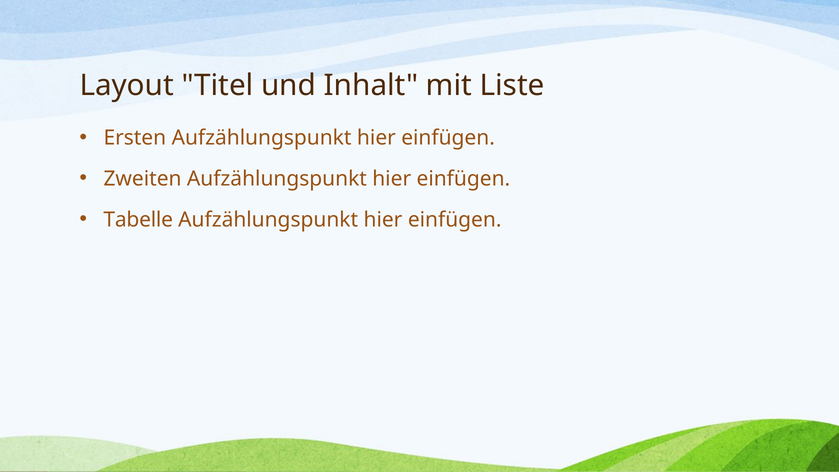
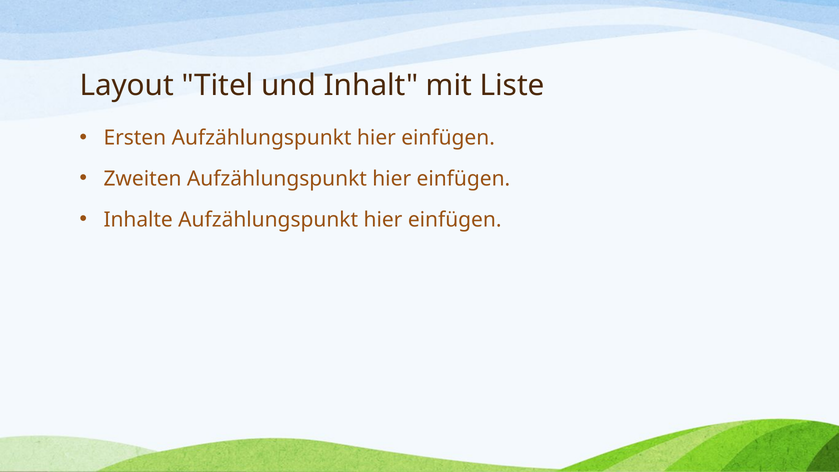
Tabelle: Tabelle -> Inhalte (138, 220)
